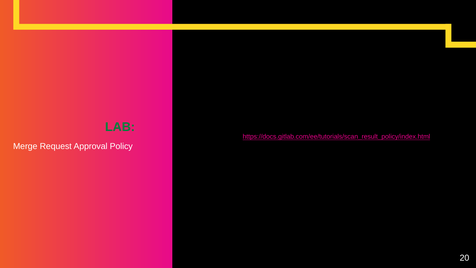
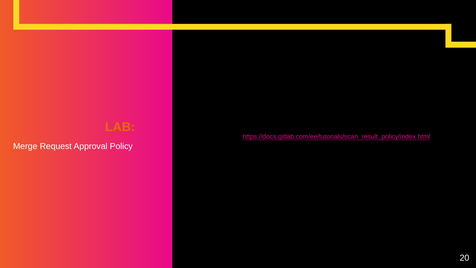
LAB colour: green -> orange (120, 127)
